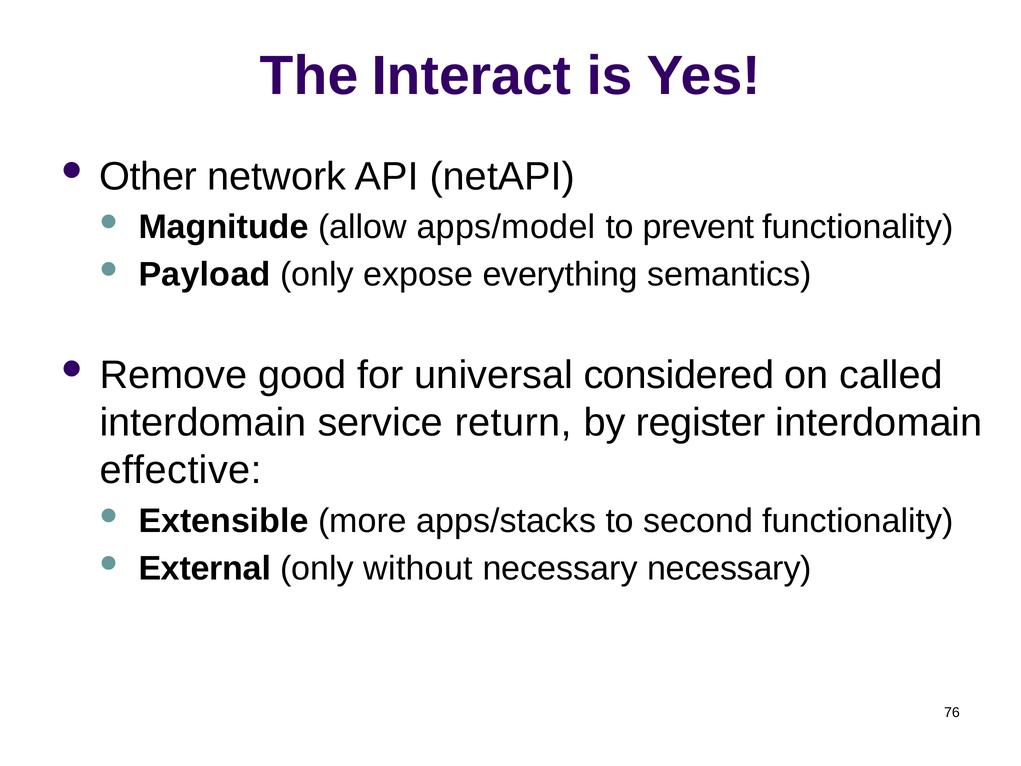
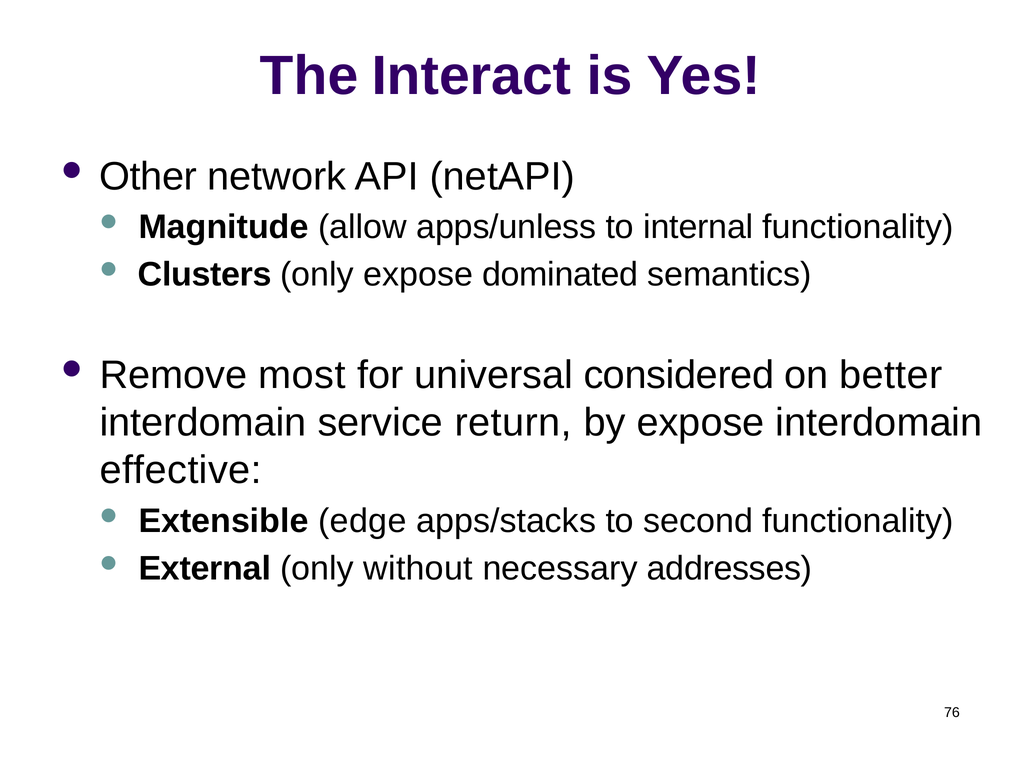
apps/model: apps/model -> apps/unless (506, 227)
prevent: prevent -> internal (698, 227)
Payload: Payload -> Clusters (205, 275)
everything: everything -> dominated (560, 275)
good: good -> most (302, 375)
called: called -> better (891, 375)
by register: register -> expose (701, 423)
more: more -> edge (362, 521)
necessary necessary: necessary -> addresses (730, 569)
